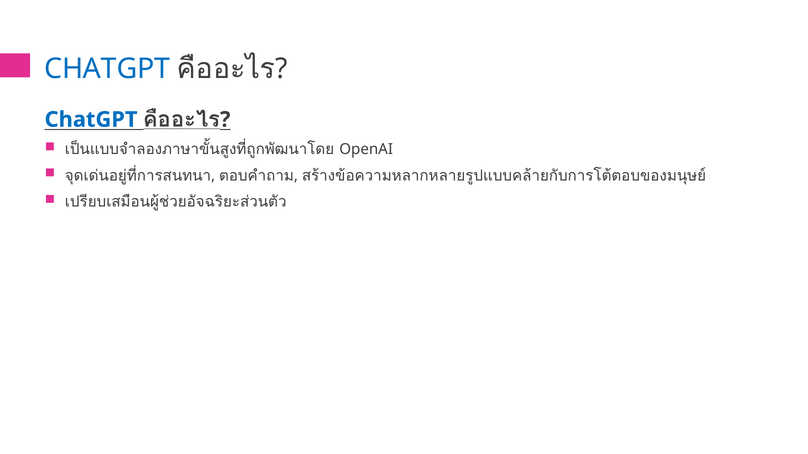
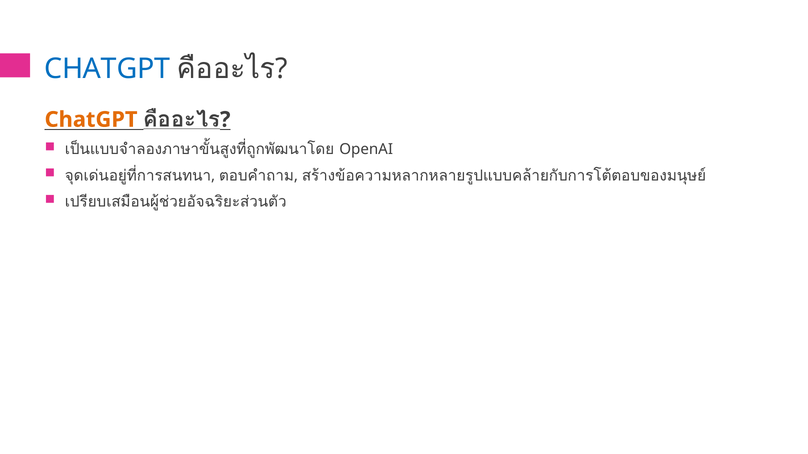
ChatGPT colour: blue -> orange (91, 120)
